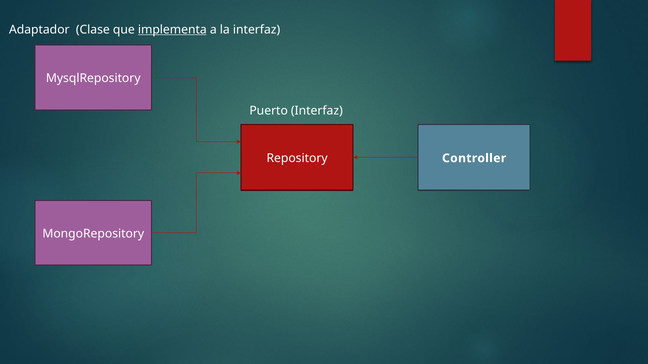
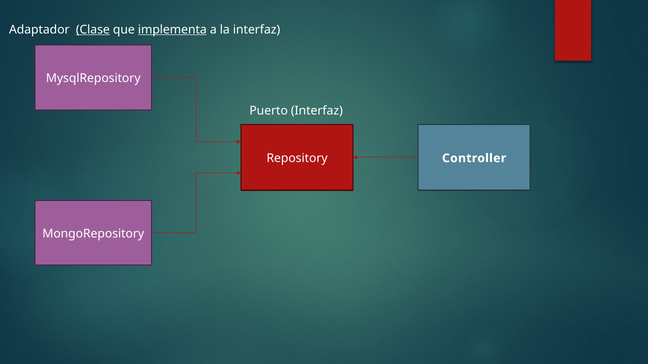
Clase underline: none -> present (93, 30)
